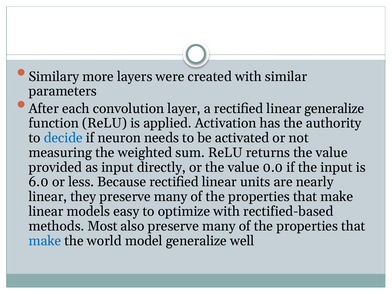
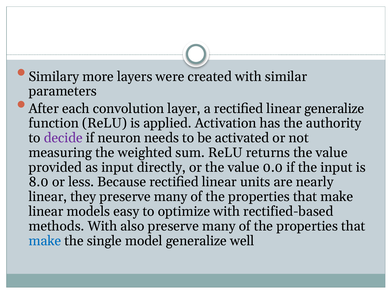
decide colour: blue -> purple (63, 138)
6.0: 6.0 -> 8.0 (39, 182)
methods Most: Most -> With (102, 226)
world: world -> single (104, 241)
